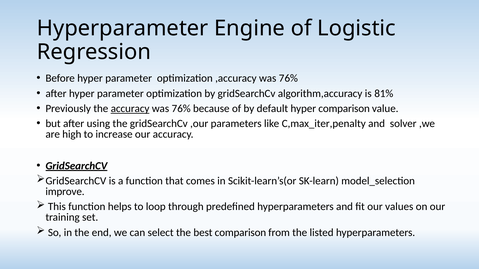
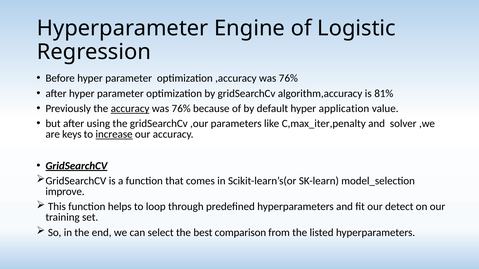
hyper comparison: comparison -> application (344, 109)
high: high -> keys (72, 135)
increase underline: none -> present (114, 135)
values: values -> detect (399, 207)
